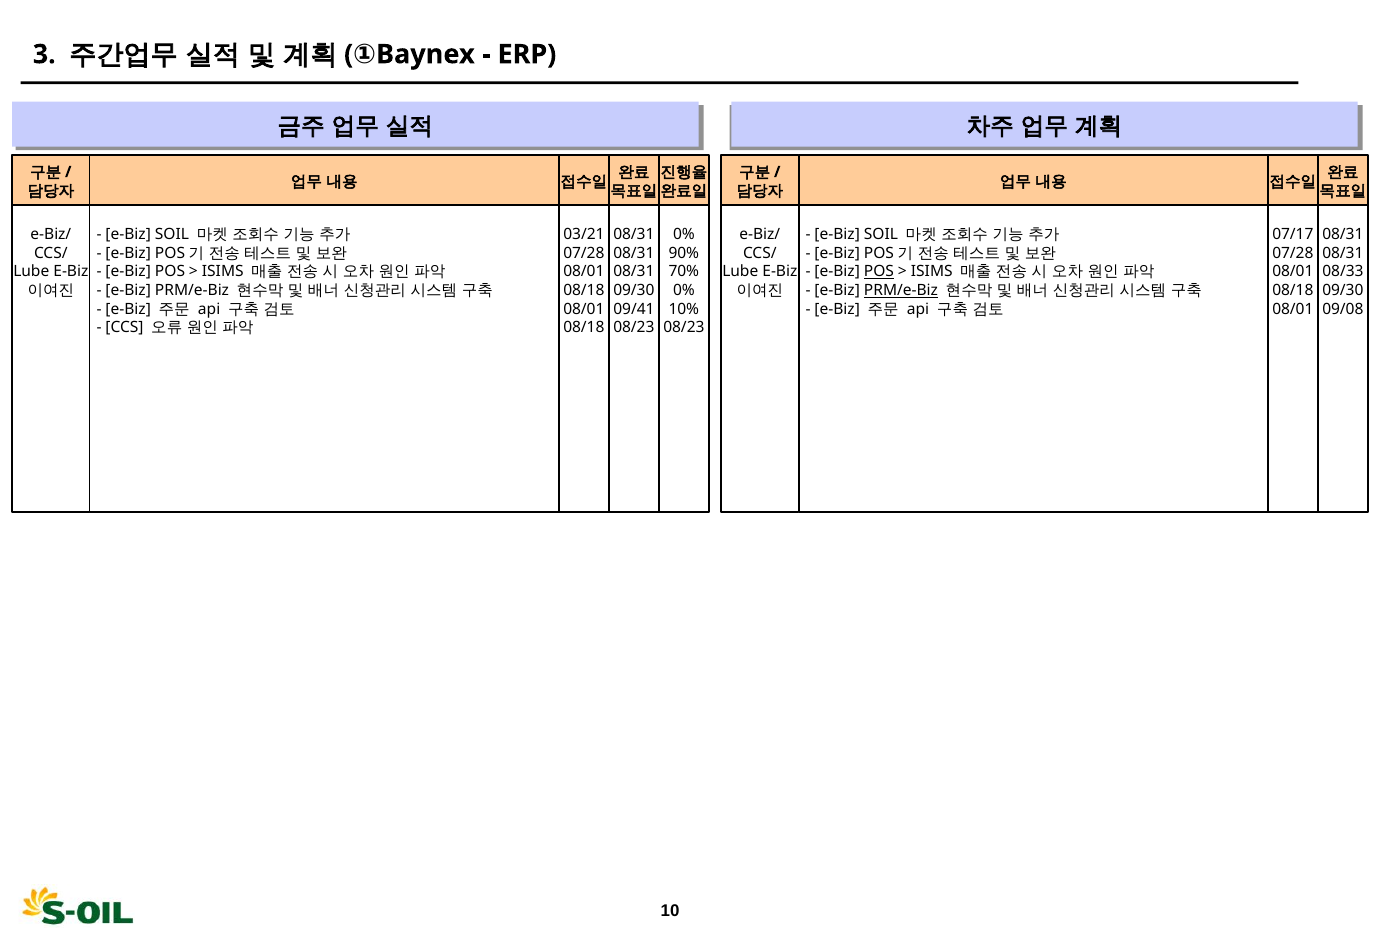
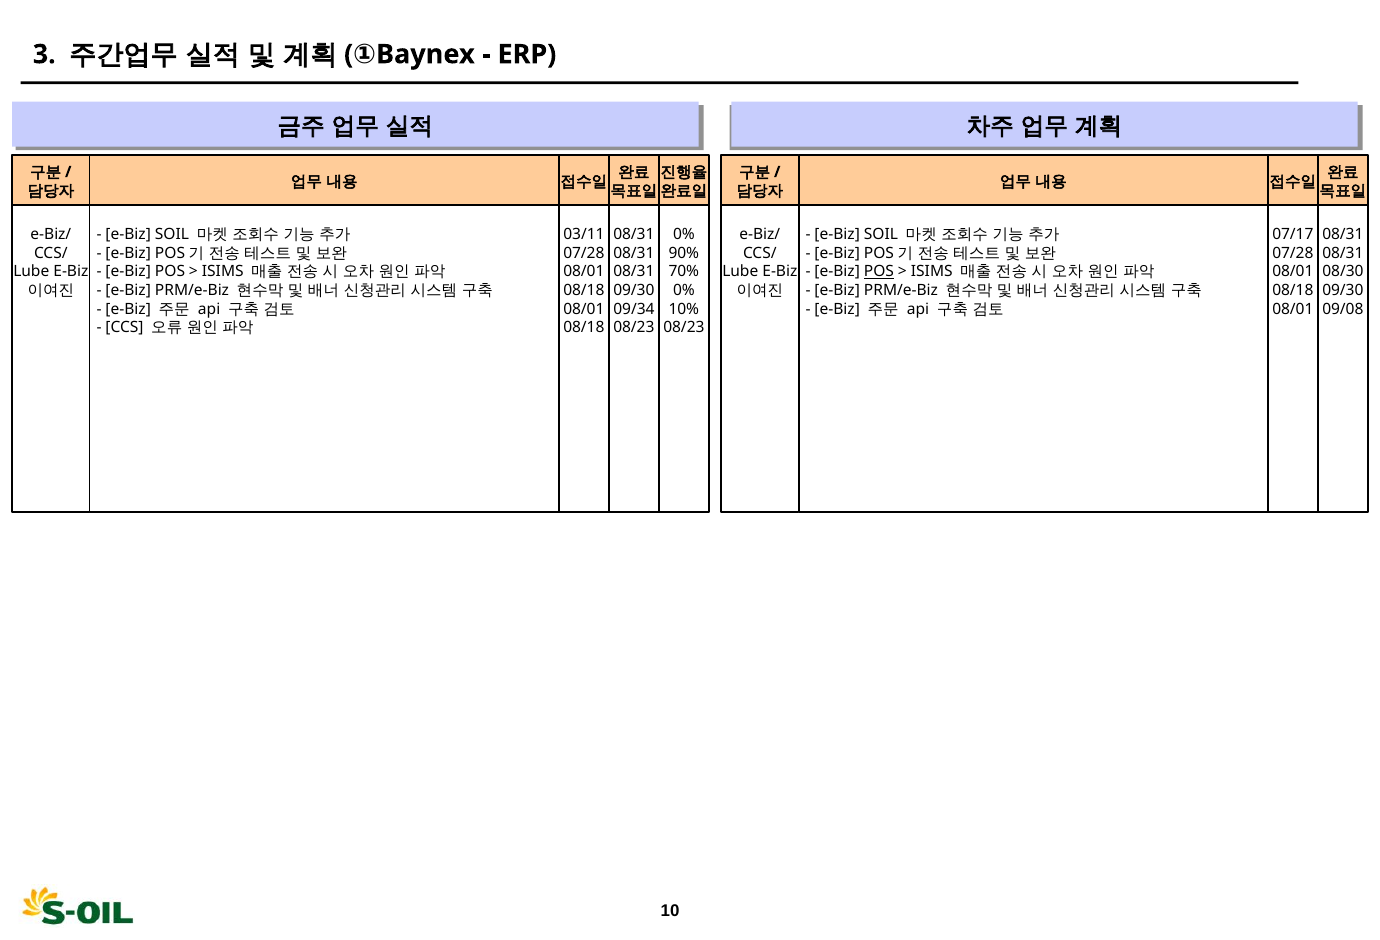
03/21: 03/21 -> 03/11 (584, 234)
08/33: 08/33 -> 08/30 (1343, 272)
PRM/e-Biz underline: present -> none (901, 290)
09/41: 09/41 -> 09/34 (634, 309)
